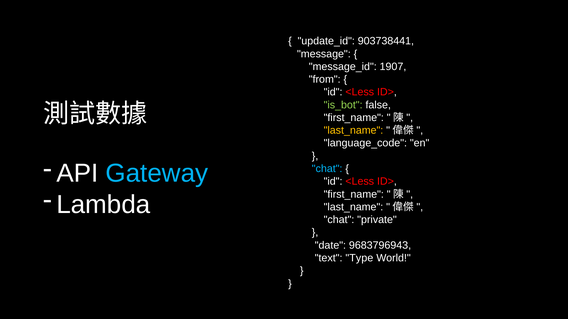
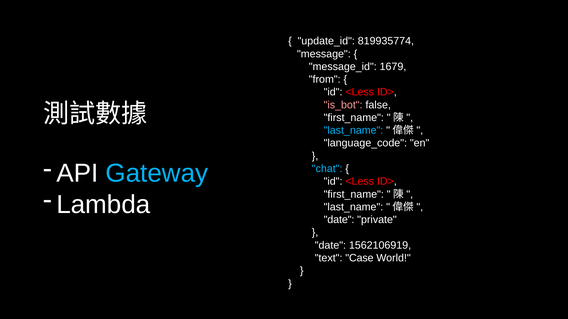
903738441: 903738441 -> 819935774 (386, 41)
1907: 1907 -> 1679 (393, 67)
is_bot colour: light green -> pink (343, 105)
last_name colour: yellow -> light blue (353, 131)
chat: chat -> date (339, 220)
9683796943: 9683796943 -> 1562106919 (380, 246)
Type: Type -> Case (359, 258)
